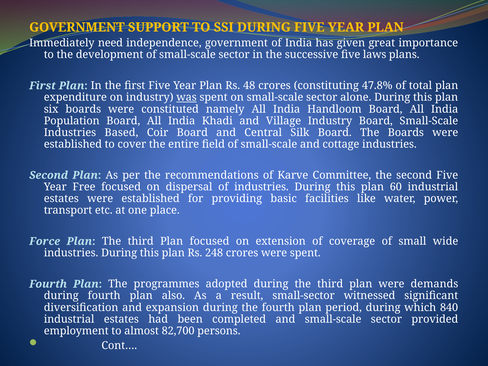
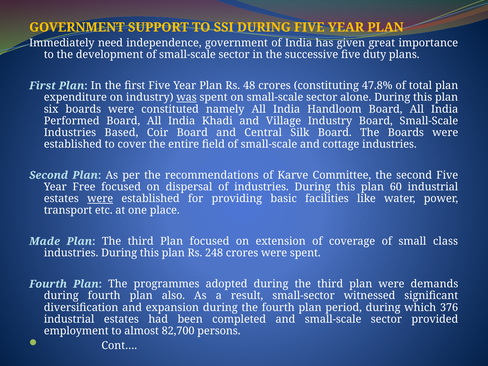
laws: laws -> duty (375, 55)
Population: Population -> Performed (72, 121)
were underline: none -> present (100, 199)
Force: Force -> Made (45, 241)
wide: wide -> class (446, 241)
840: 840 -> 376 (449, 307)
